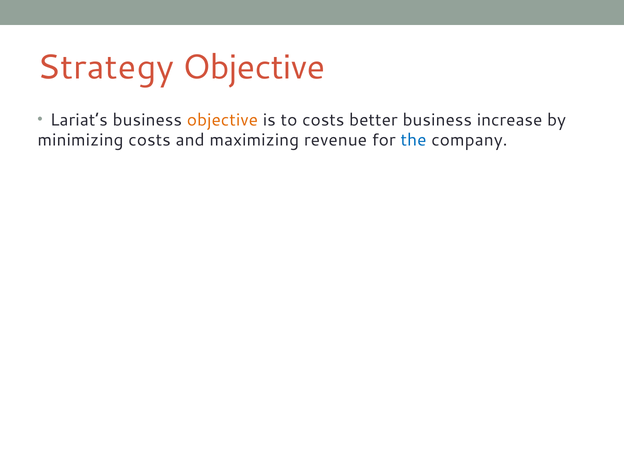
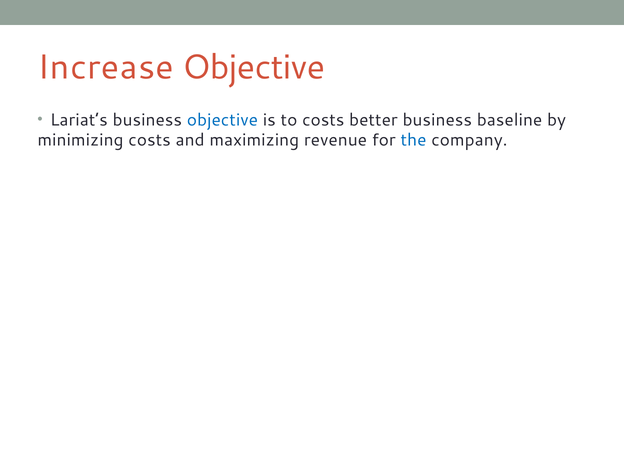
Strategy: Strategy -> Increase (106, 67)
objective colour: orange -> blue (222, 120)
increase: increase -> baseline (510, 120)
